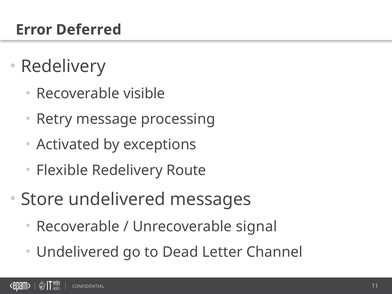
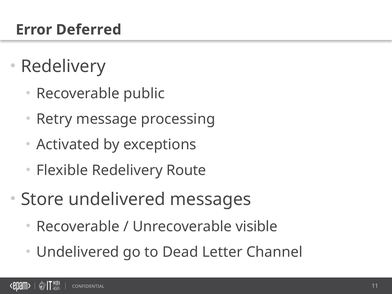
visible: visible -> public (144, 94)
signal: signal -> visible (257, 226)
